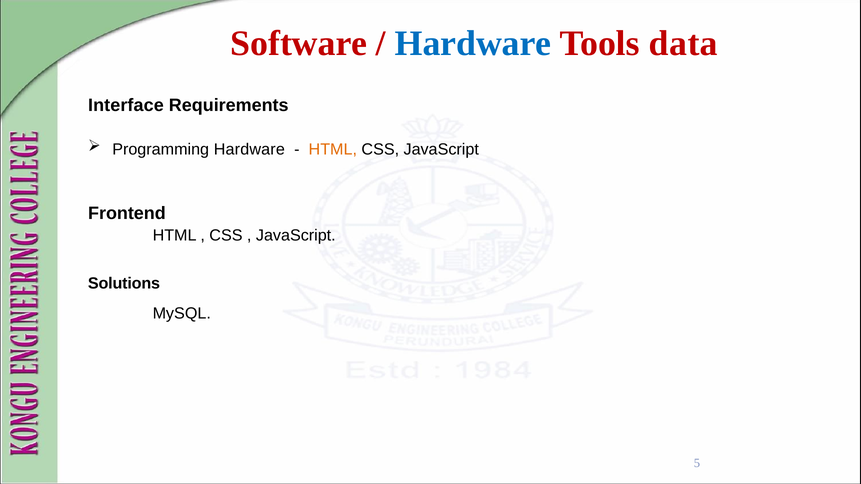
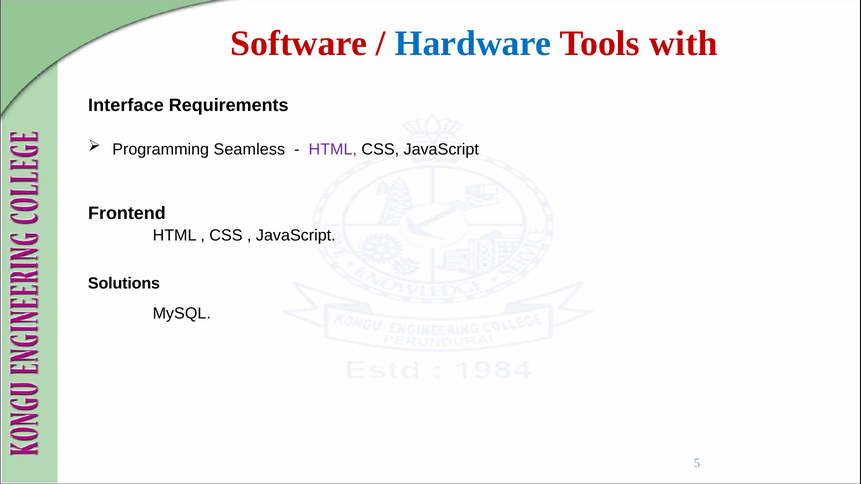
data: data -> with (683, 43)
Programming Hardware: Hardware -> Seamless (249, 149)
HTML colour: orange -> purple (333, 149)
